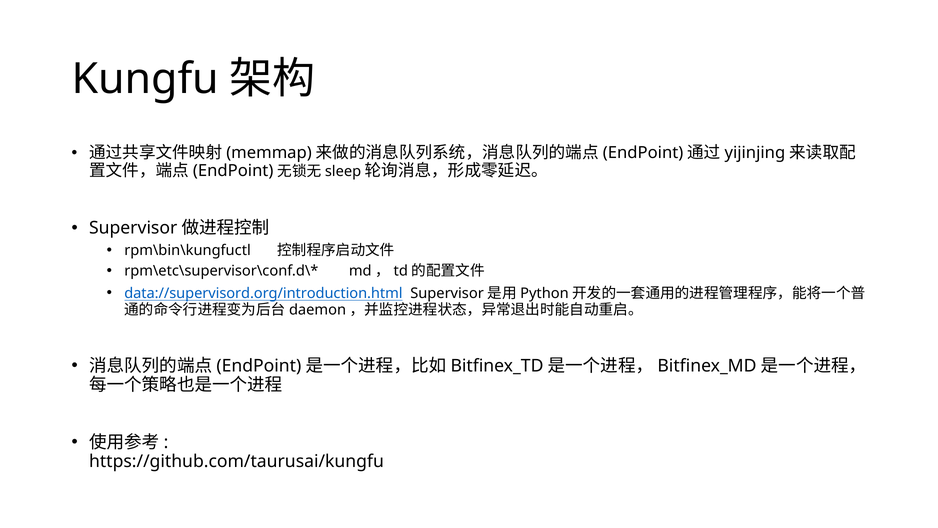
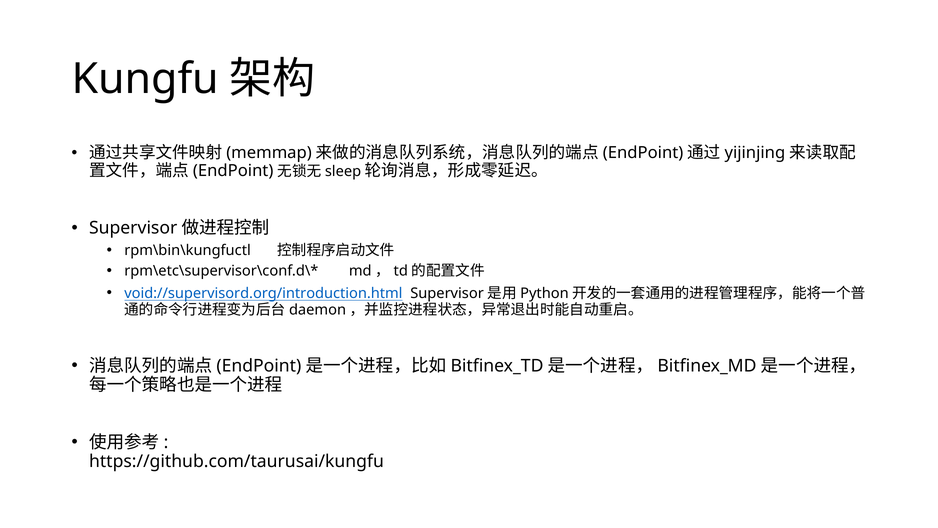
data://supervisord.org/introduction.html: data://supervisord.org/introduction.html -> void://supervisord.org/introduction.html (263, 293)
